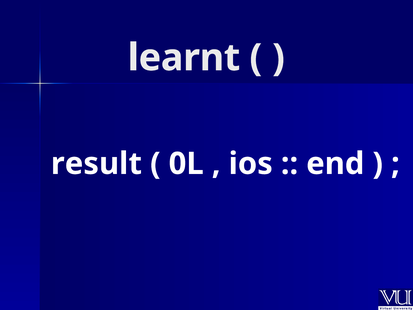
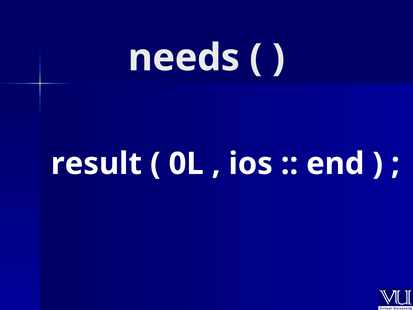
learnt: learnt -> needs (184, 58)
